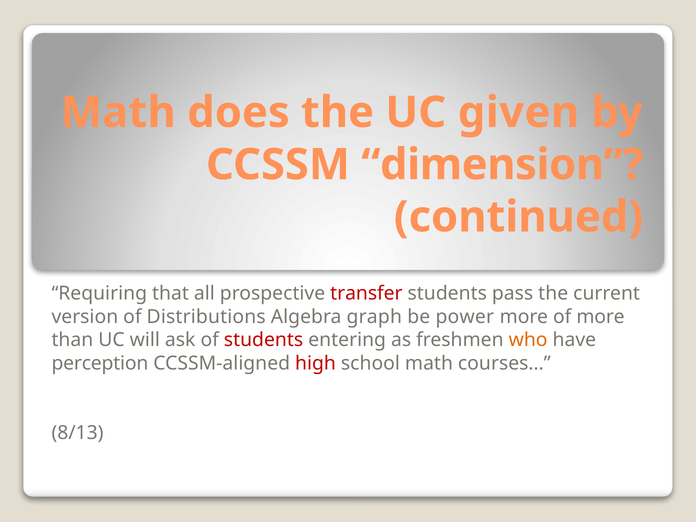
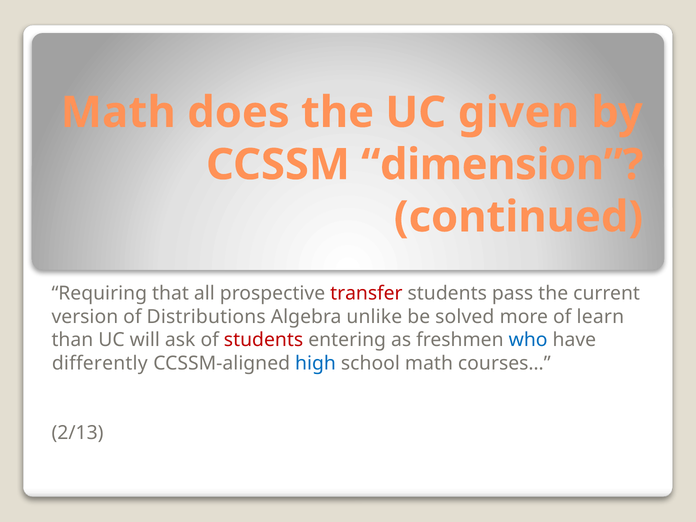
graph: graph -> unlike (374, 317)
power: power -> solved (465, 317)
of more: more -> learn (600, 317)
who colour: orange -> blue (528, 340)
perception: perception -> differently (100, 363)
high colour: red -> blue (316, 363)
8/13: 8/13 -> 2/13 (78, 433)
